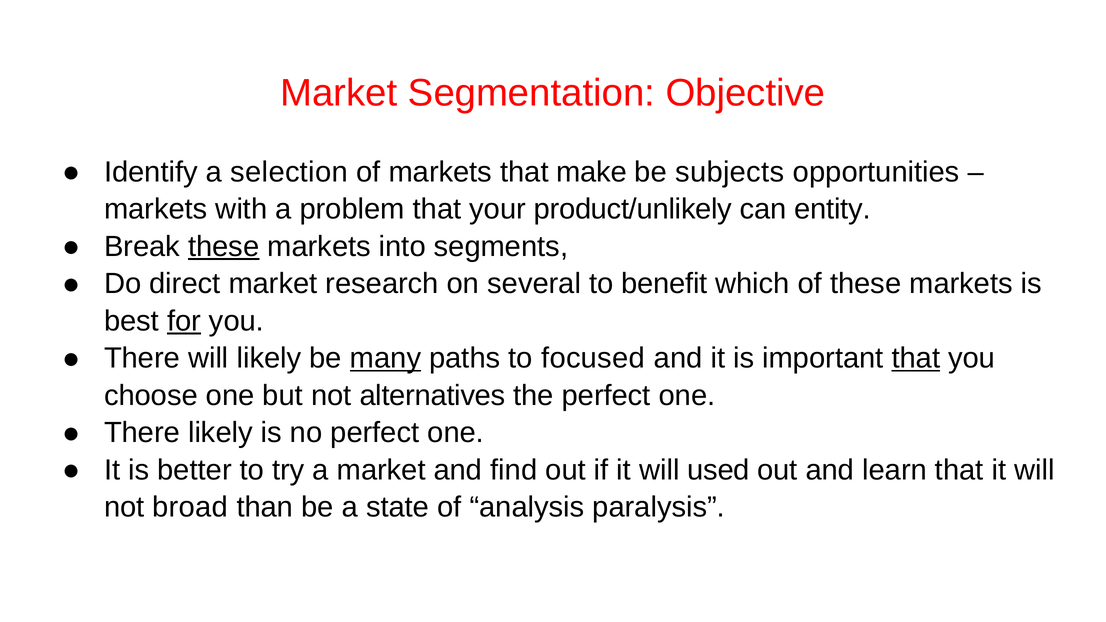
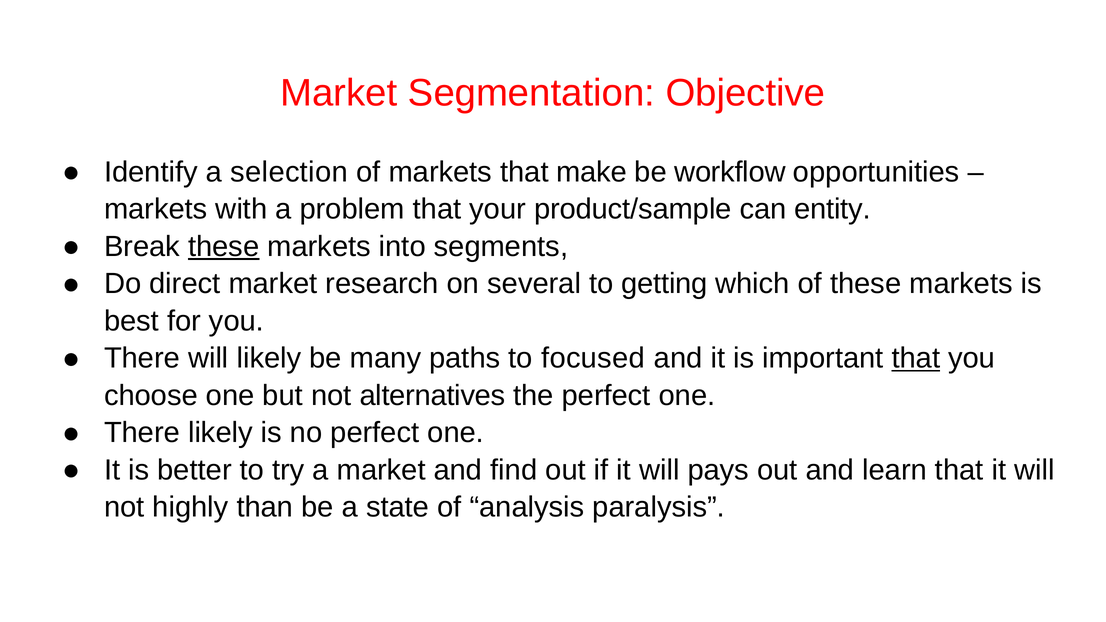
subjects: subjects -> workflow (730, 172)
product/unlikely: product/unlikely -> product/sample (633, 209)
benefit: benefit -> getting (664, 284)
for underline: present -> none (184, 321)
many underline: present -> none (385, 358)
used: used -> pays (718, 470)
broad: broad -> highly (190, 507)
